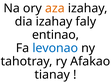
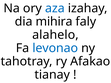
aza colour: orange -> blue (55, 8)
dia izahay: izahay -> mihira (54, 22)
entinao: entinao -> alahelo (55, 35)
